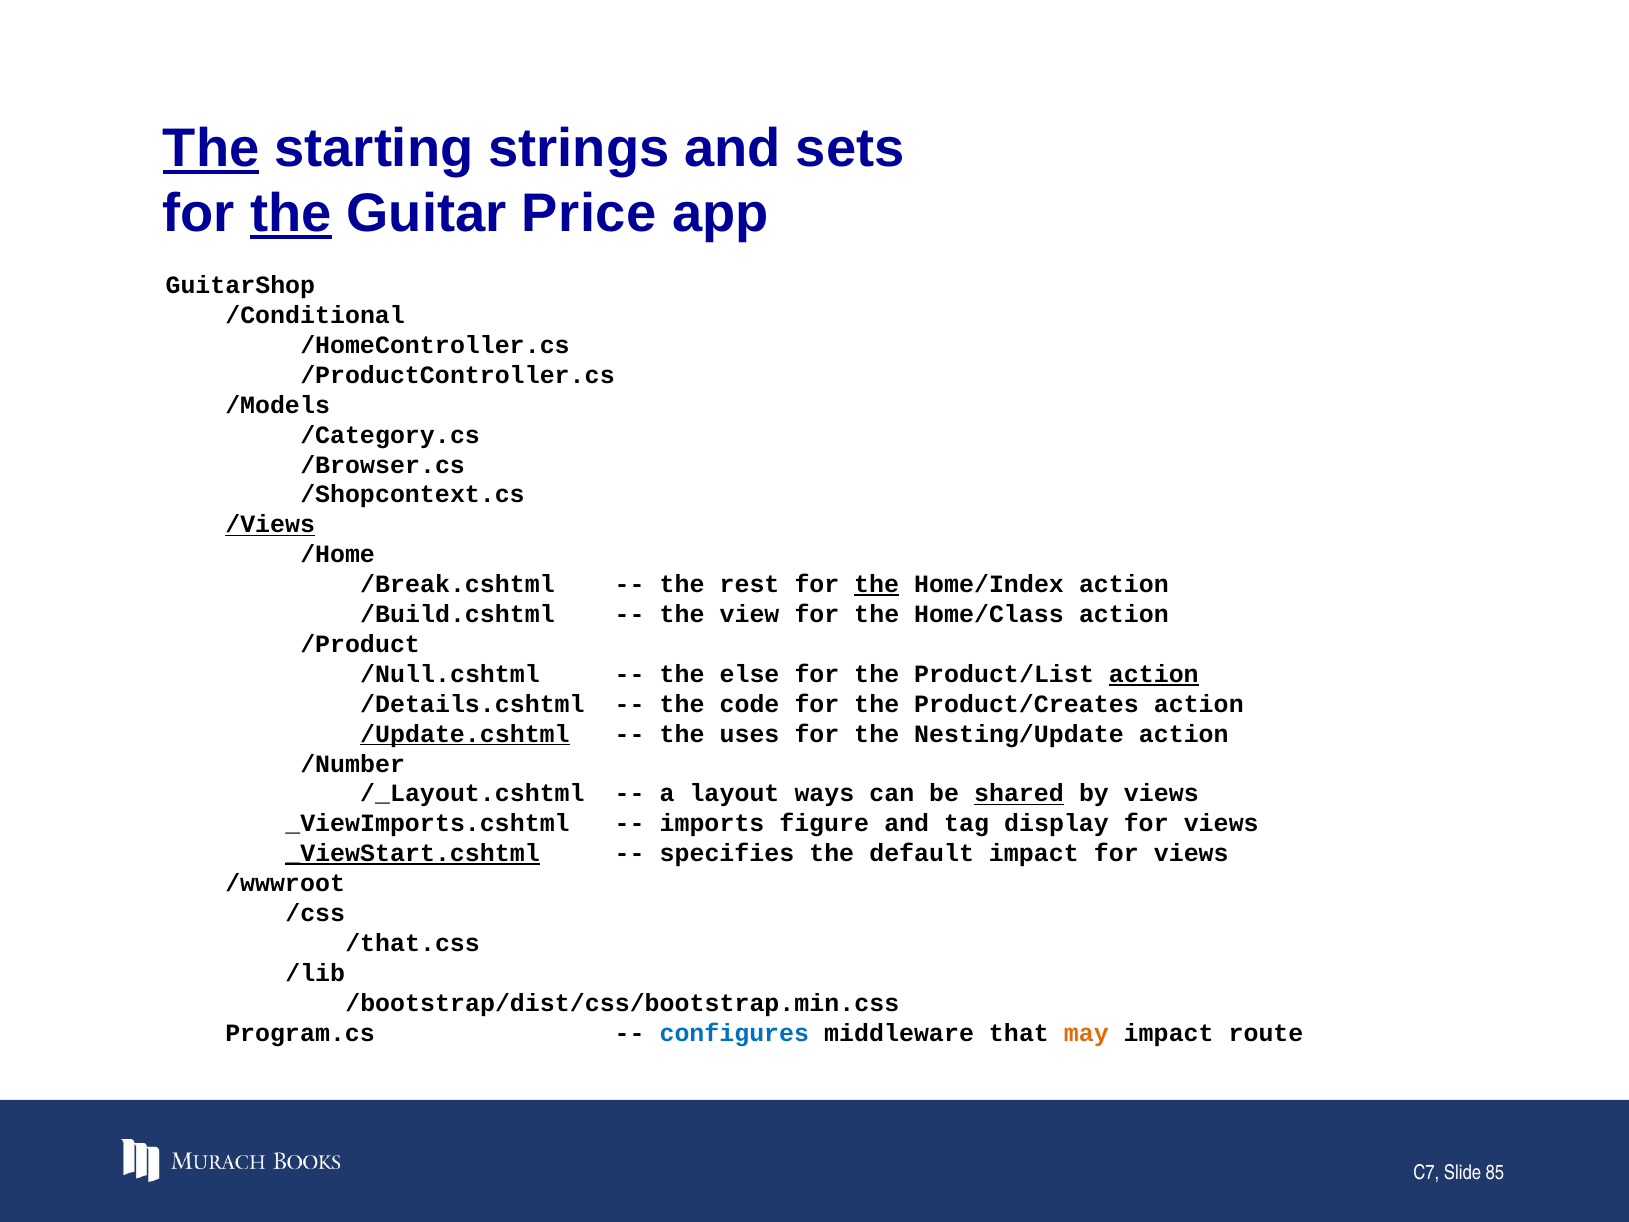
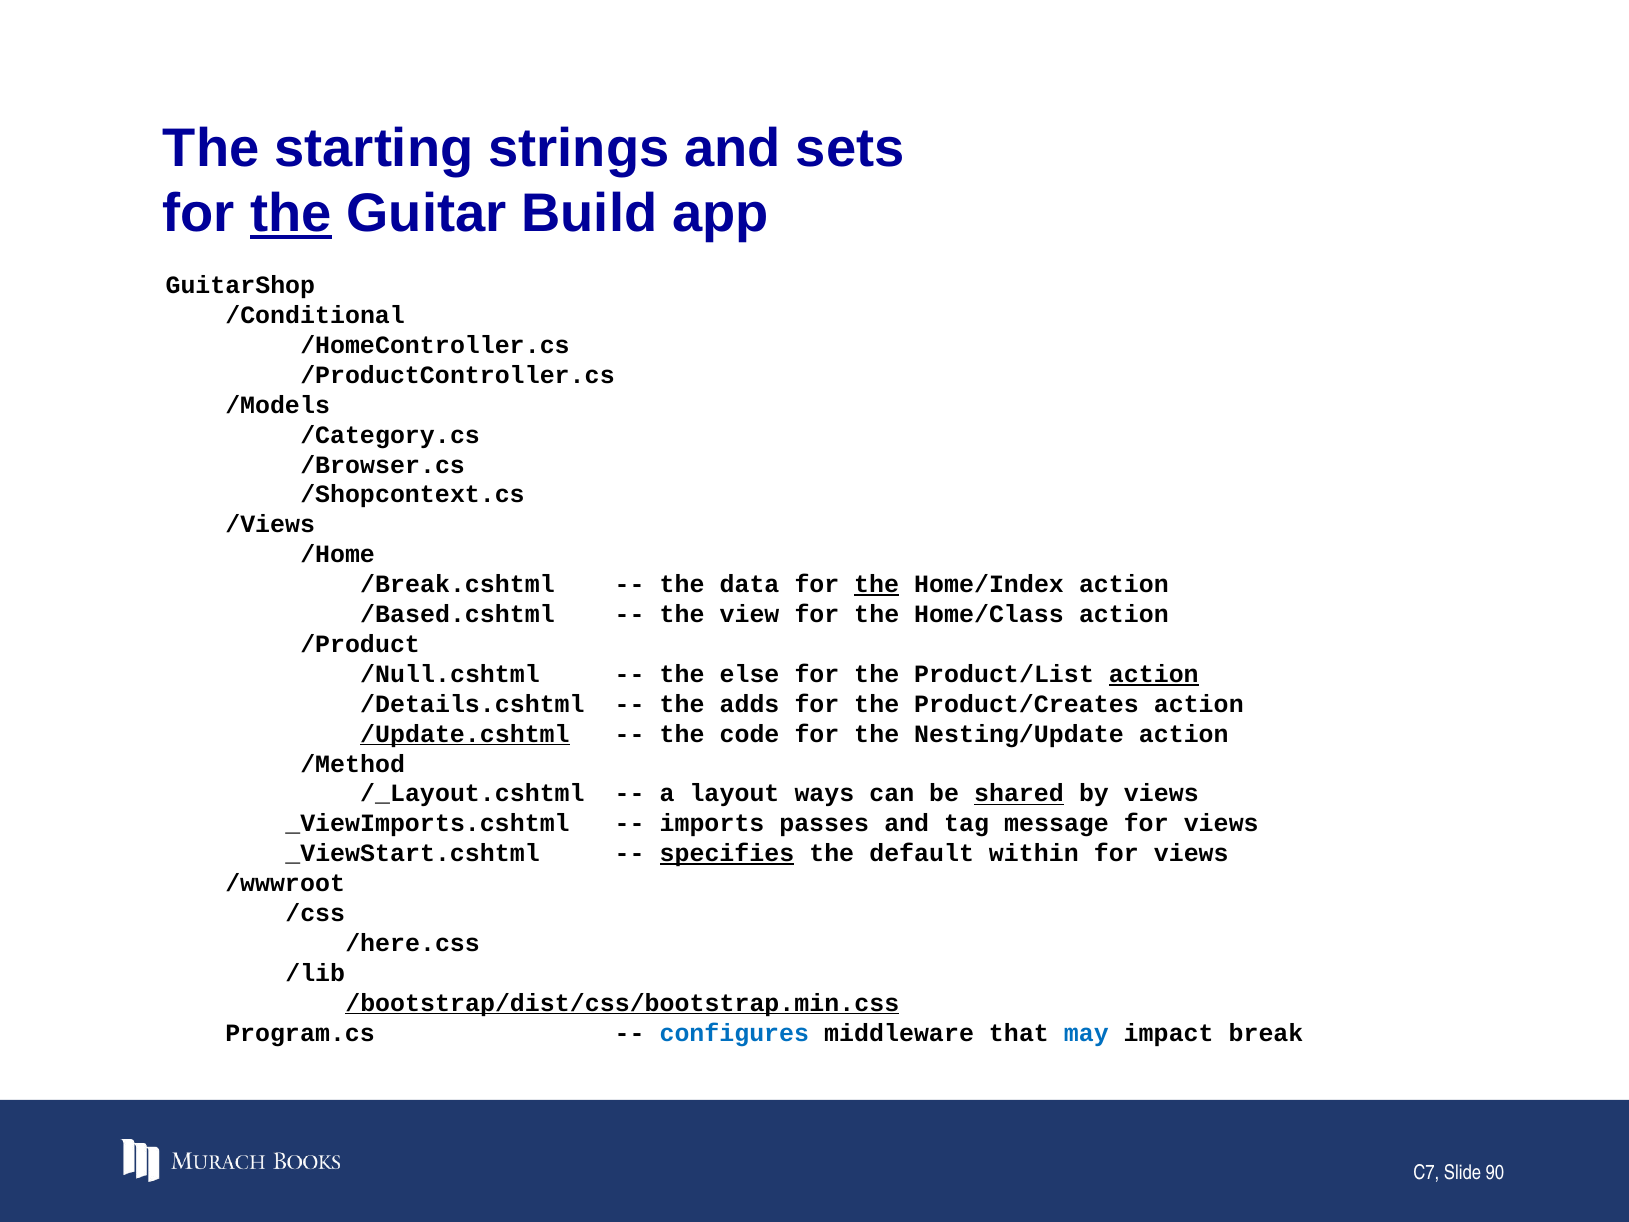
The underline: present -> none (211, 149)
Price: Price -> Build (589, 214)
/Views underline: present -> none (270, 525)
rest: rest -> data (750, 584)
/Build.cshtml: /Build.cshtml -> /Based.cshtml (457, 614)
code: code -> adds (750, 704)
uses: uses -> code (750, 734)
/Number: /Number -> /Method (353, 764)
figure: figure -> passes (824, 823)
display: display -> message (1057, 823)
_ViewStart.cshtml underline: present -> none (413, 853)
specifies underline: none -> present (727, 853)
default impact: impact -> within (1034, 853)
/that.css: /that.css -> /here.css (413, 943)
/bootstrap/dist/css/bootstrap.min.css underline: none -> present (622, 1003)
may colour: orange -> blue (1086, 1033)
route: route -> break (1266, 1033)
85: 85 -> 90 (1495, 1172)
